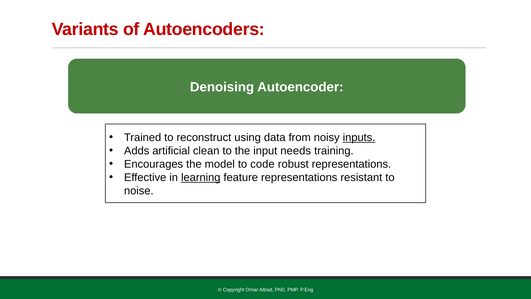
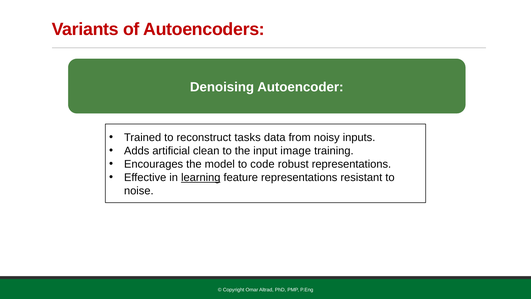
using: using -> tasks (248, 137)
inputs underline: present -> none (359, 137)
needs: needs -> image (296, 151)
